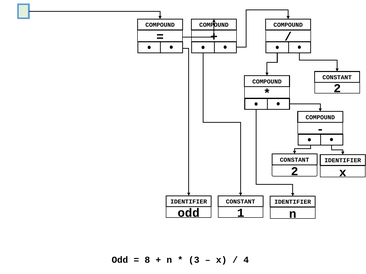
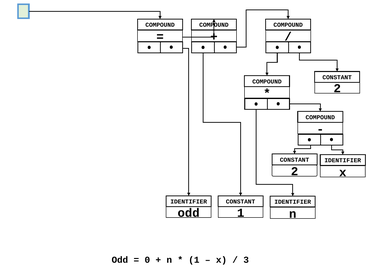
8: 8 -> 0 (147, 260)
3: 3 -> 1 (194, 260)
4: 4 -> 3 (246, 260)
